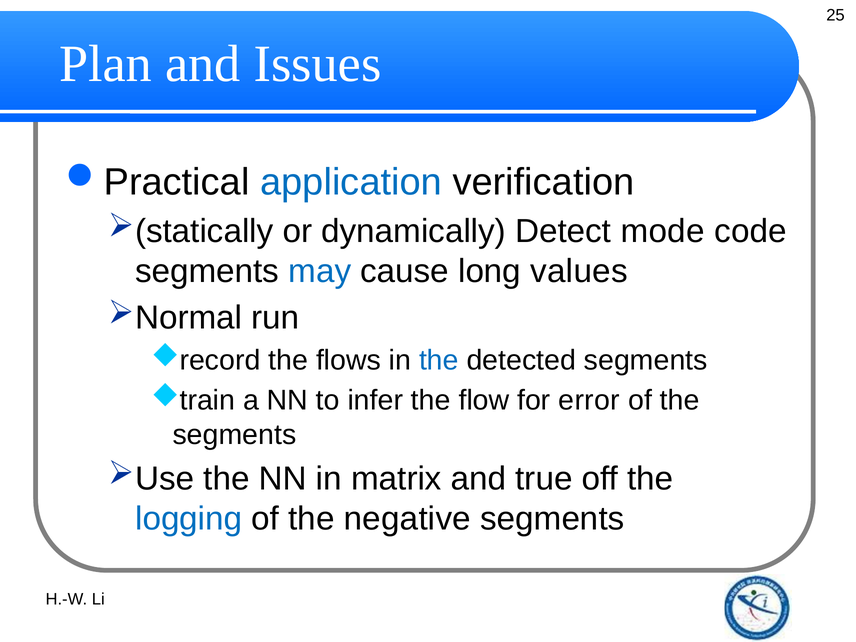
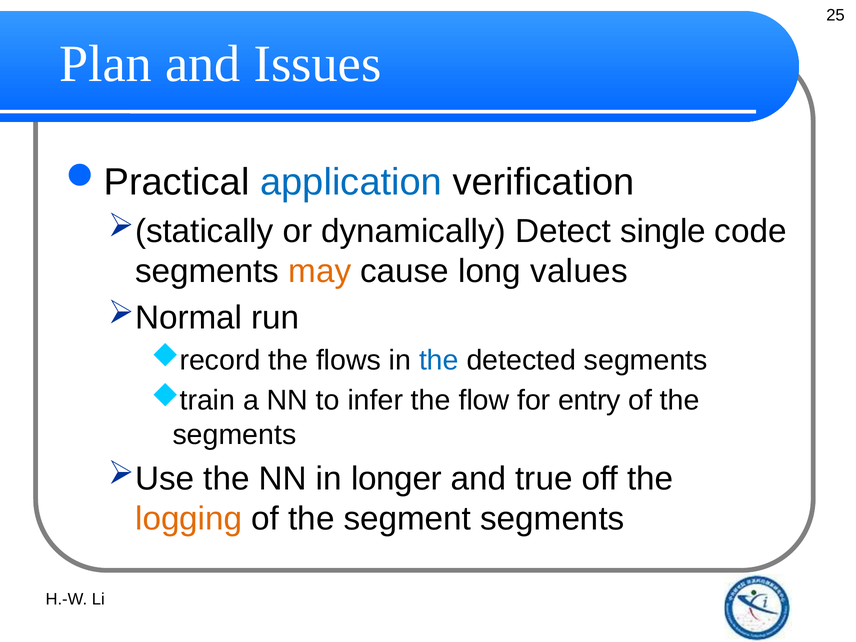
mode: mode -> single (663, 231)
may colour: blue -> orange (320, 271)
error: error -> entry (589, 400)
matrix: matrix -> longer (396, 479)
logging colour: blue -> orange (189, 519)
negative: negative -> segment (407, 519)
